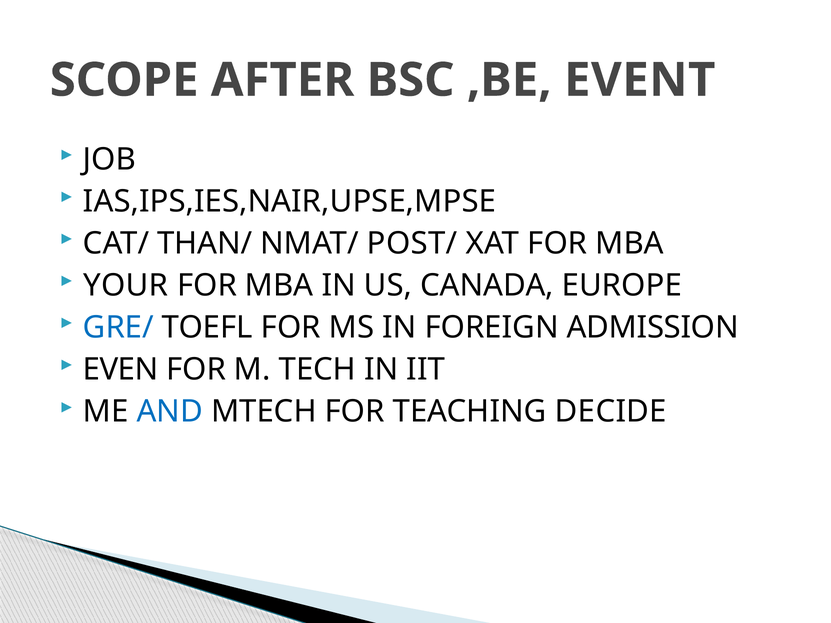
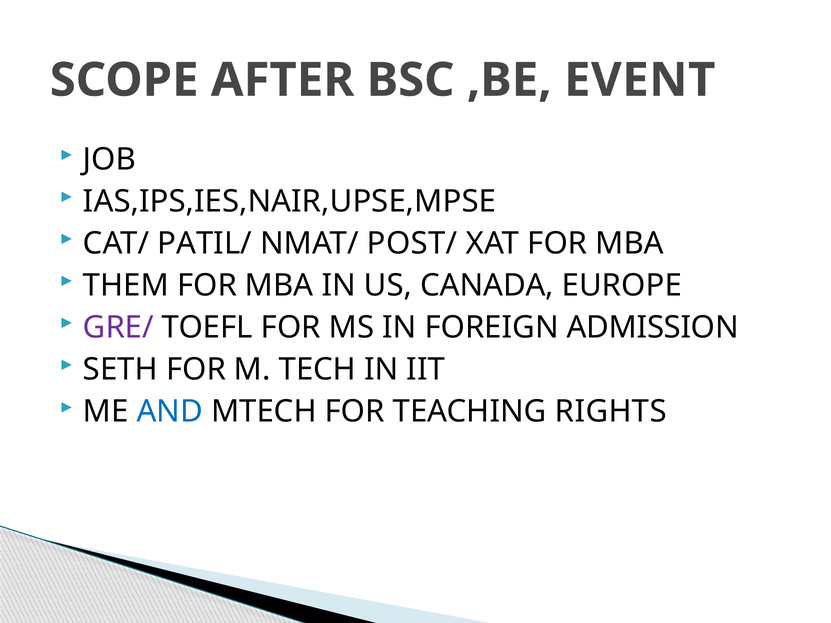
THAN/: THAN/ -> PATIL/ (205, 244)
YOUR: YOUR -> THEM (126, 286)
GRE/ colour: blue -> purple (118, 328)
EVEN: EVEN -> SETH (120, 370)
DECIDE: DECIDE -> RIGHTS (611, 412)
